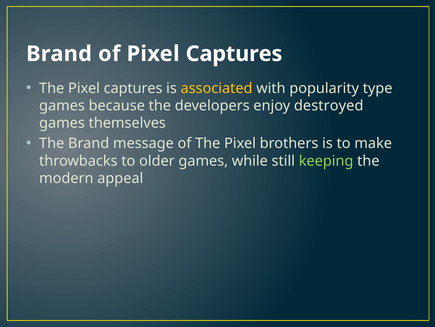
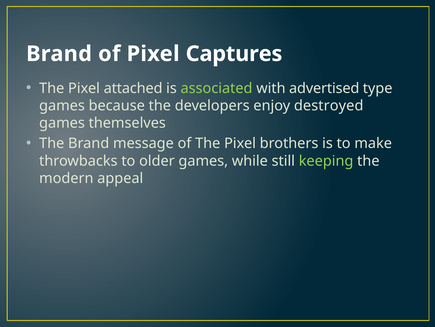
The Pixel captures: captures -> attached (133, 88)
associated colour: yellow -> light green (217, 88)
popularity: popularity -> advertised (324, 88)
